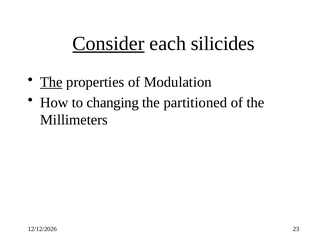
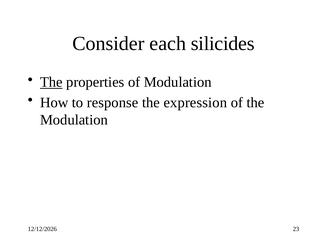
Consider underline: present -> none (108, 44)
changing: changing -> response (113, 103)
partitioned: partitioned -> expression (195, 103)
Millimeters: Millimeters -> Modulation (74, 120)
